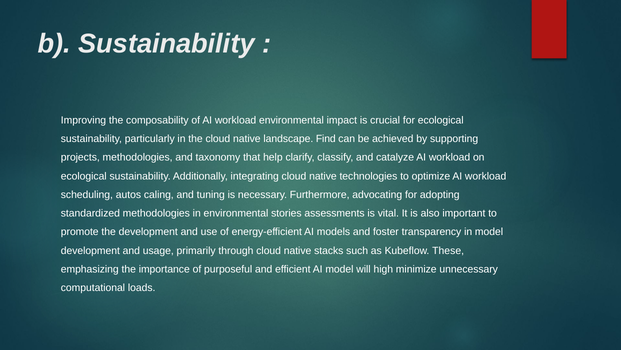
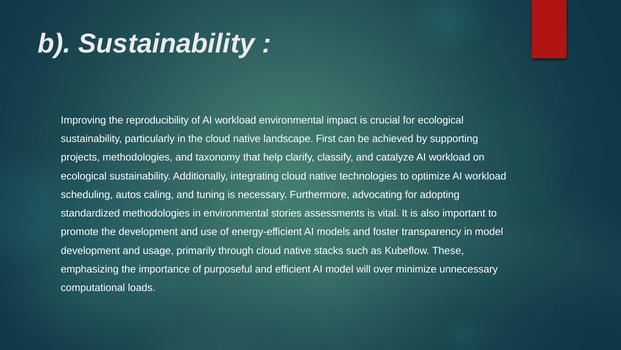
composability: composability -> reproducibility (157, 120)
Find: Find -> First (326, 139)
high: high -> over (383, 269)
